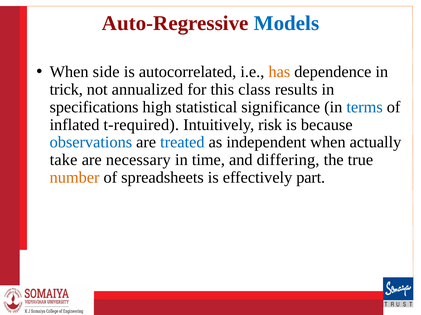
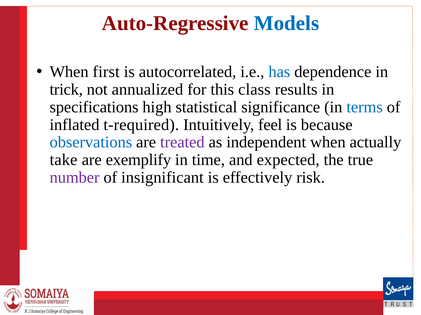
side: side -> first (106, 72)
has colour: orange -> blue (279, 72)
risk: risk -> feel (270, 125)
treated colour: blue -> purple (182, 143)
necessary: necessary -> exemplify (138, 160)
differing: differing -> expected (288, 160)
number colour: orange -> purple (75, 178)
spreadsheets: spreadsheets -> insignificant (162, 178)
part: part -> risk (311, 178)
